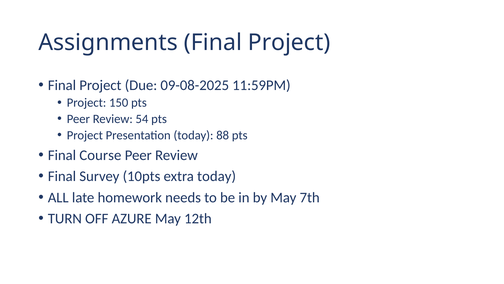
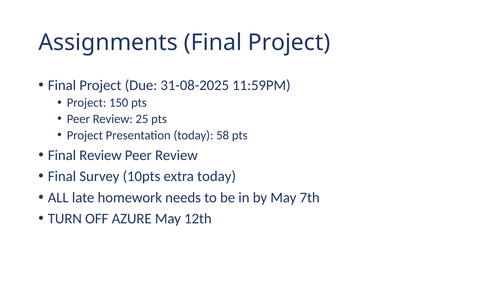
09-08-2025: 09-08-2025 -> 31-08-2025 (195, 85)
54: 54 -> 25 (142, 119)
88: 88 -> 58 (223, 135)
Final Course: Course -> Review (100, 155)
